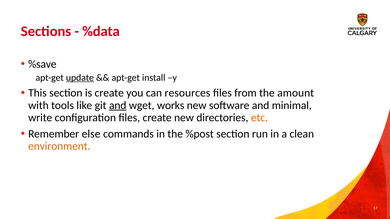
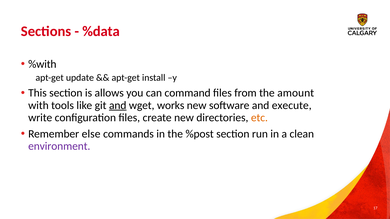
%save: %save -> %with (42, 64)
update underline: present -> none (80, 78)
is create: create -> allows (109, 93)
resources: resources -> command (188, 93)
minimal: minimal -> execute (292, 105)
environment colour: orange -> purple (59, 146)
